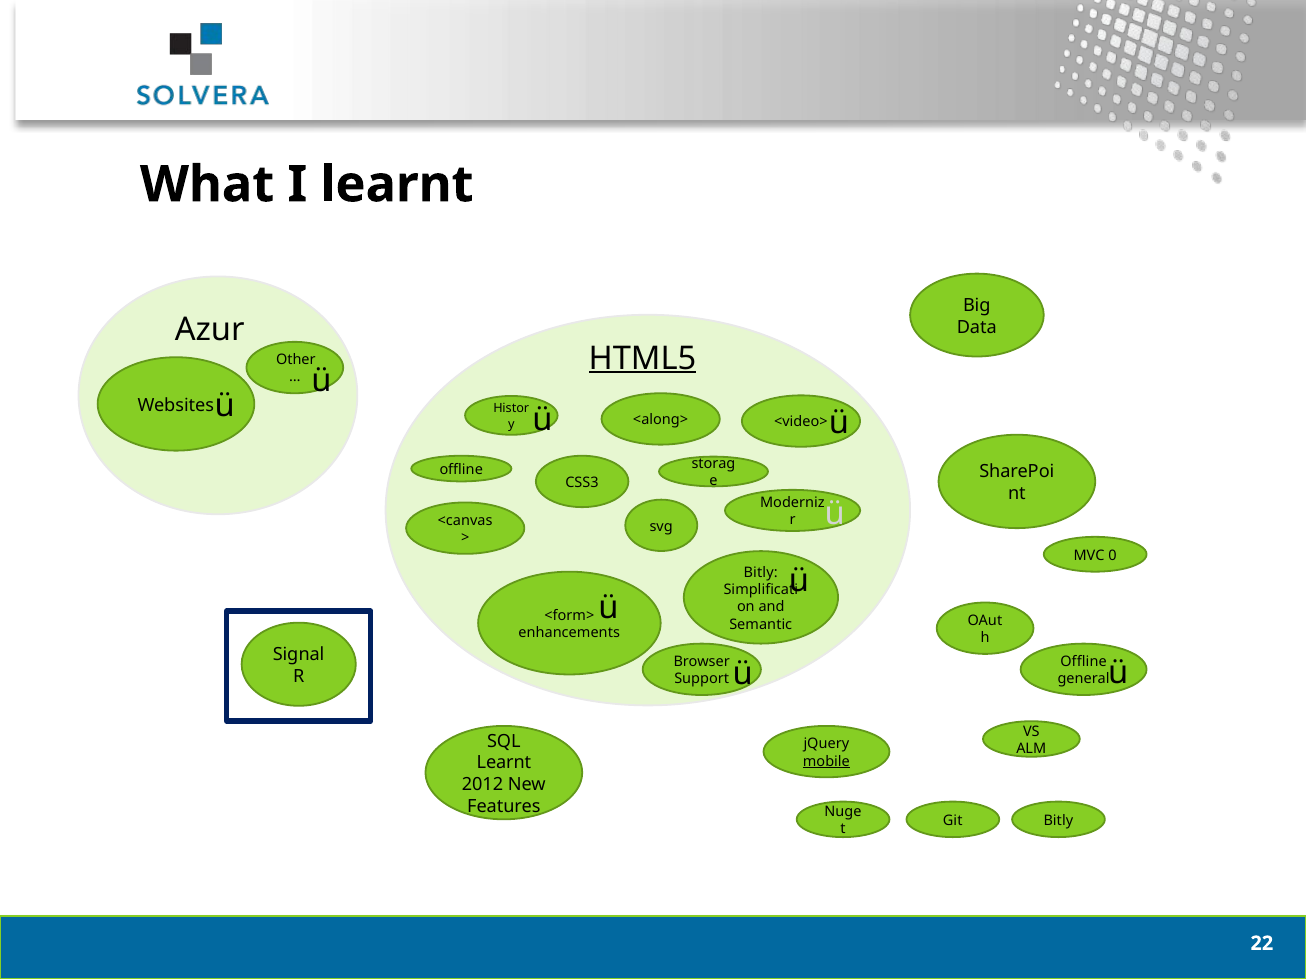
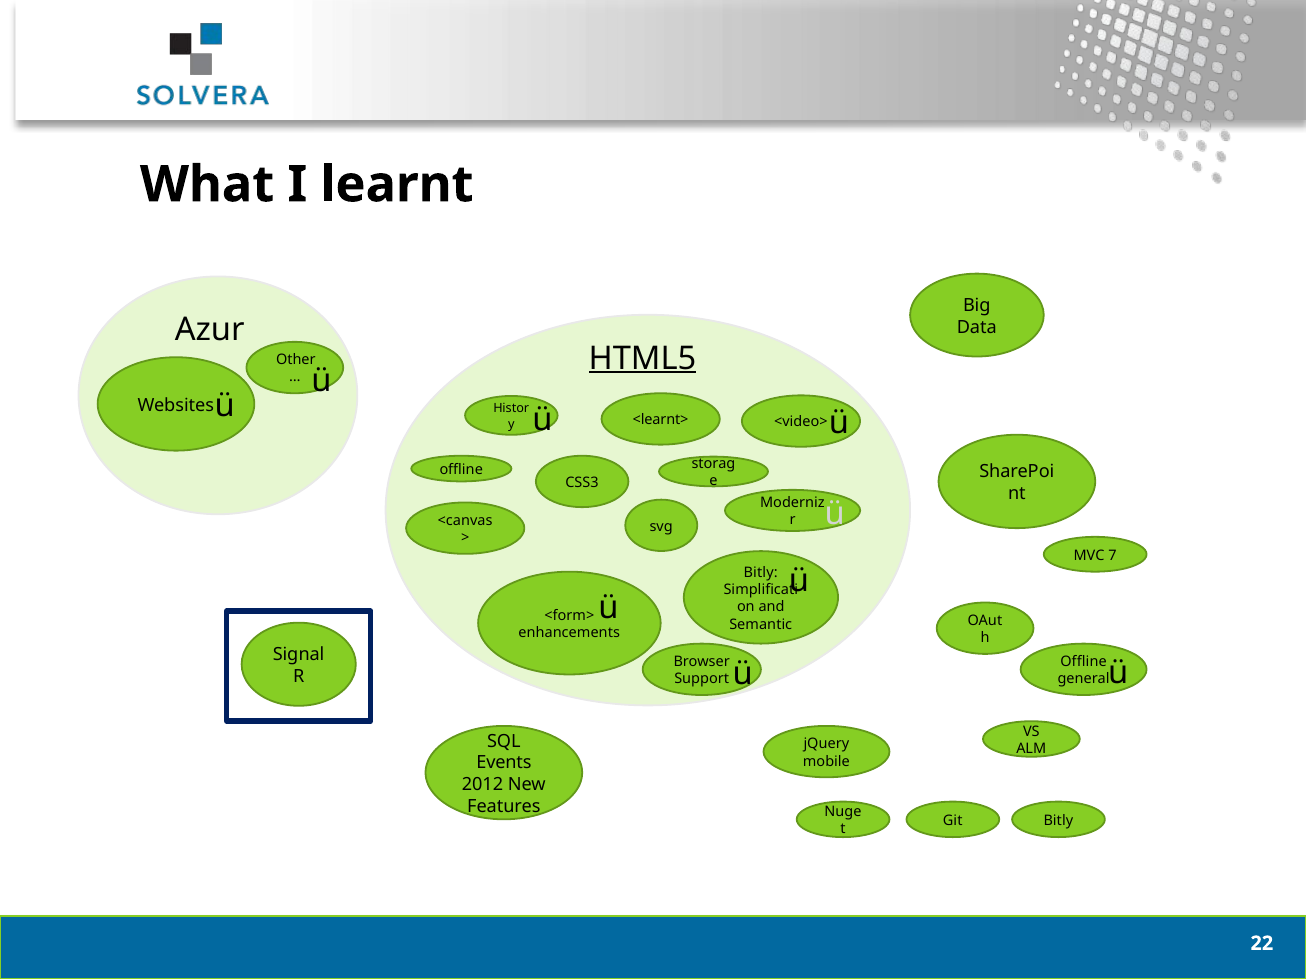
<along>: <along> -> <learnt> (661, 420)
0: 0 -> 7 (1113, 556)
mobile underline: present -> none (826, 762)
Learnt: Learnt -> Events (504, 763)
